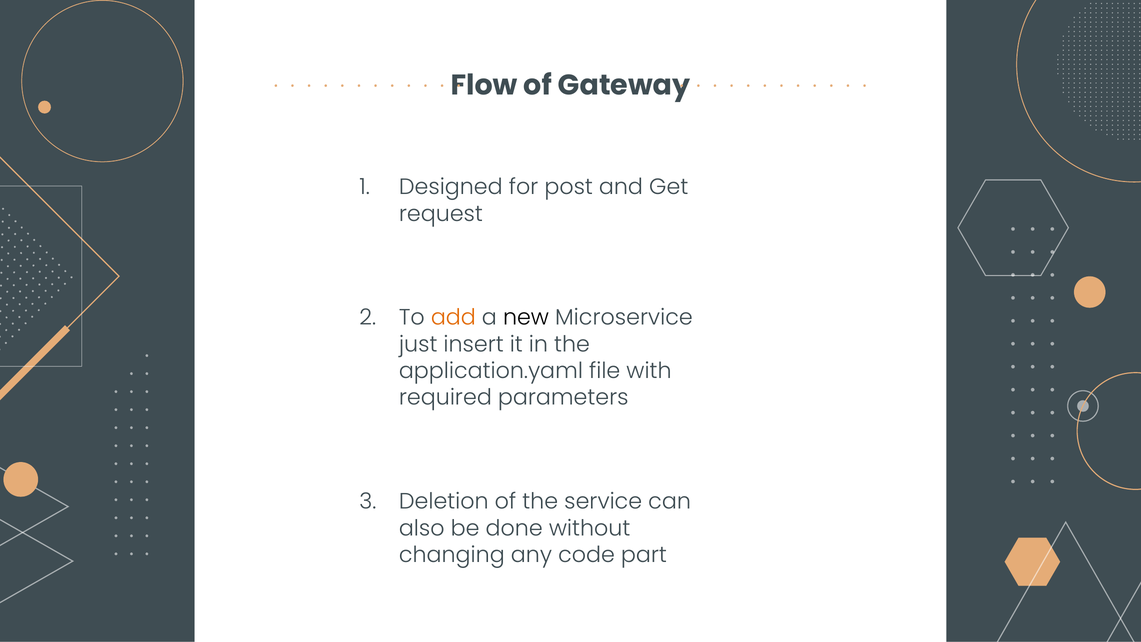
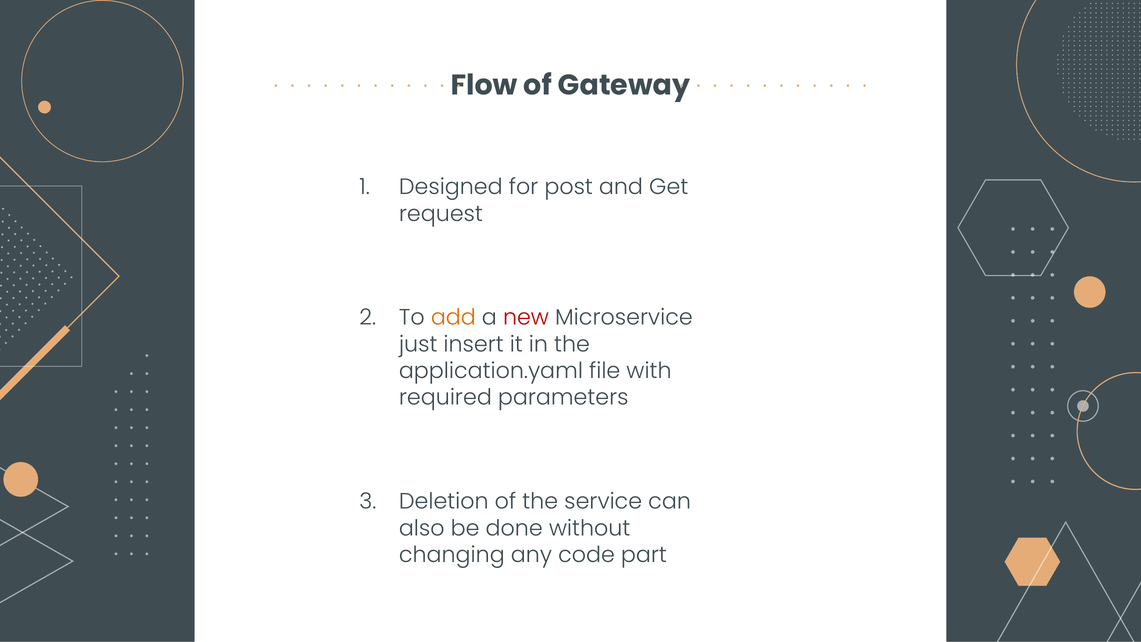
new colour: black -> red (526, 318)
